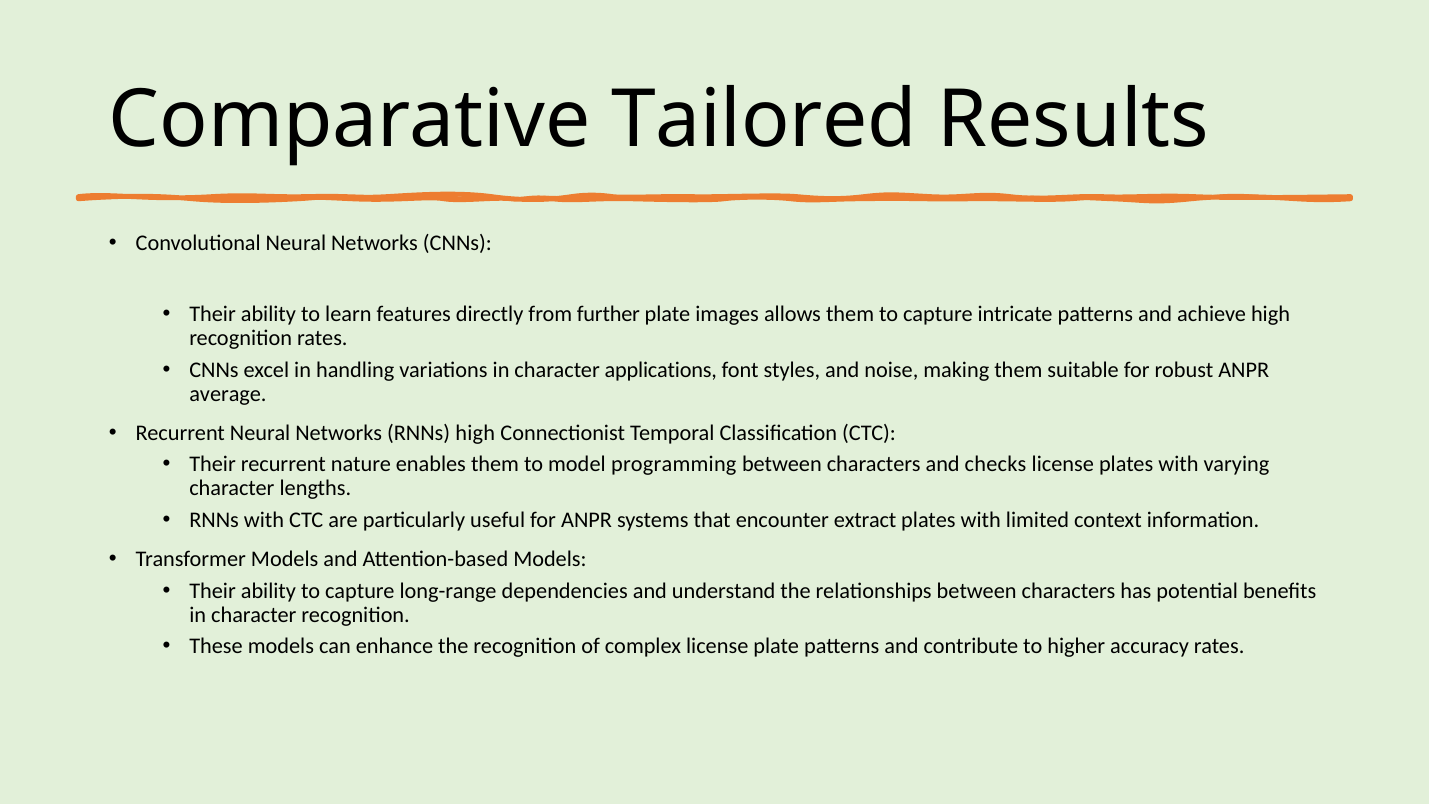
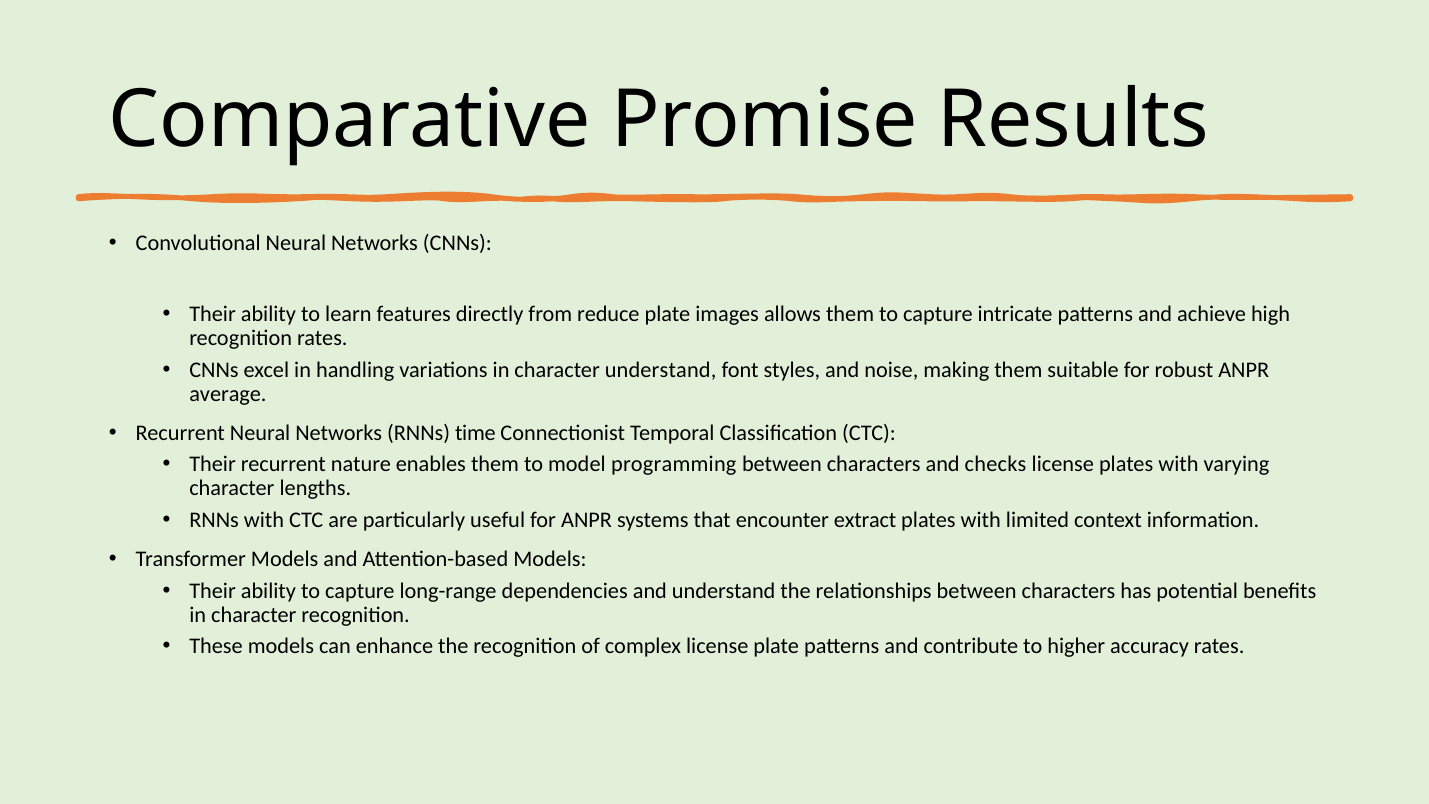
Tailored: Tailored -> Promise (764, 120)
further: further -> reduce (608, 314)
character applications: applications -> understand (661, 370)
RNNs high: high -> time (475, 433)
